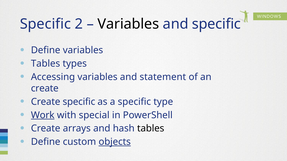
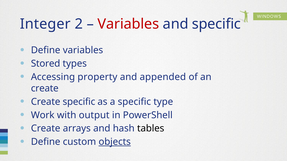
Specific: Specific -> Integer (45, 24)
Variables colour: black -> red (128, 24)
Tables: Tables -> Stored (46, 64)
Accessing variables: variables -> property (97, 77)
statement: statement -> appended (163, 77)
Work underline: present -> none (43, 115)
special: special -> output (94, 115)
